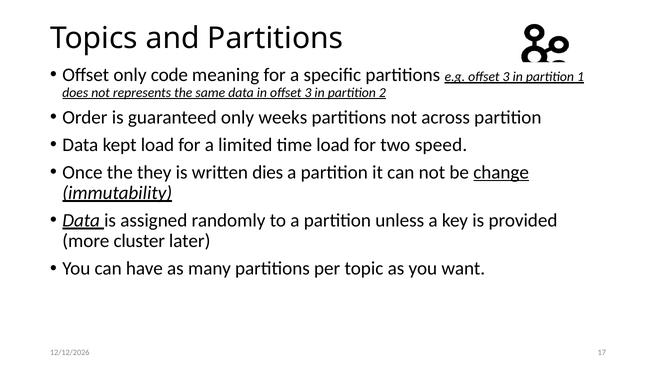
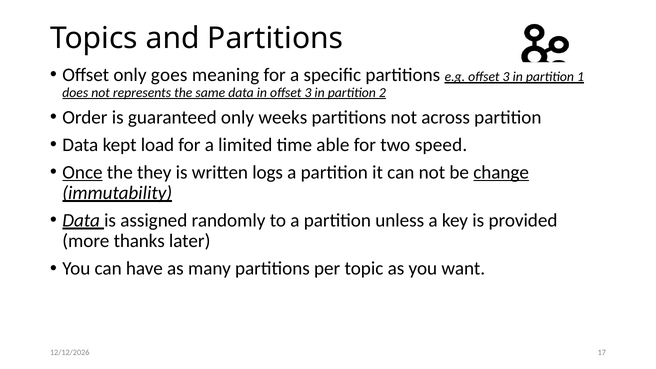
code: code -> goes (169, 75)
time load: load -> able (333, 145)
Once underline: none -> present (82, 172)
dies: dies -> logs (268, 172)
cluster: cluster -> thanks (139, 241)
